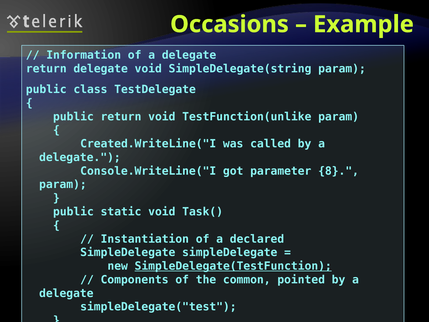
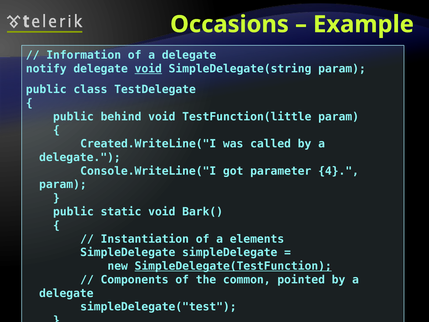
return: return -> notify (46, 69)
void underline: none -> present (148, 69)
public return: return -> behind (121, 117)
TestFunction(unlike: TestFunction(unlike -> TestFunction(little (247, 117)
8: 8 -> 4 (339, 171)
Task(: Task( -> Bark( (203, 212)
declared: declared -> elements (257, 239)
